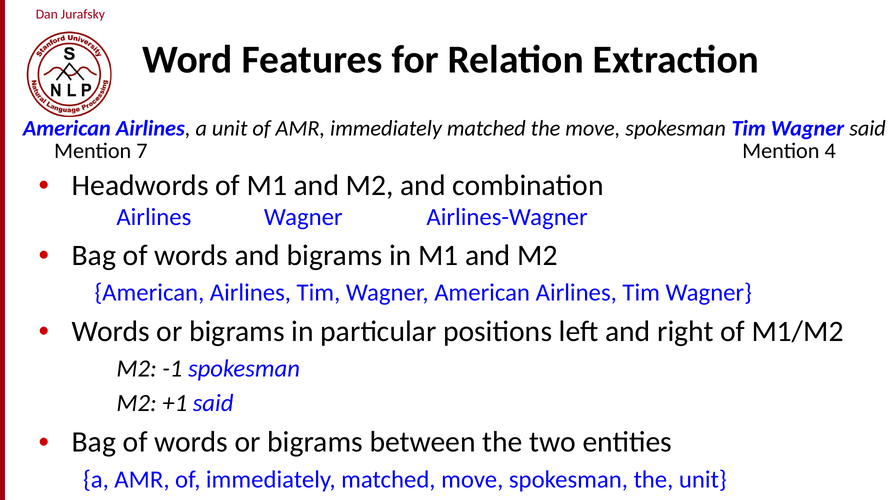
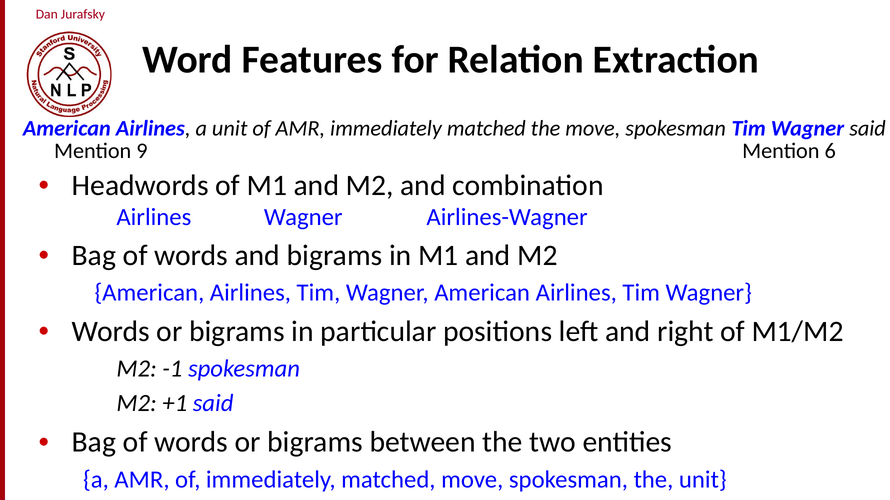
7: 7 -> 9 (142, 151)
4: 4 -> 6 (830, 151)
